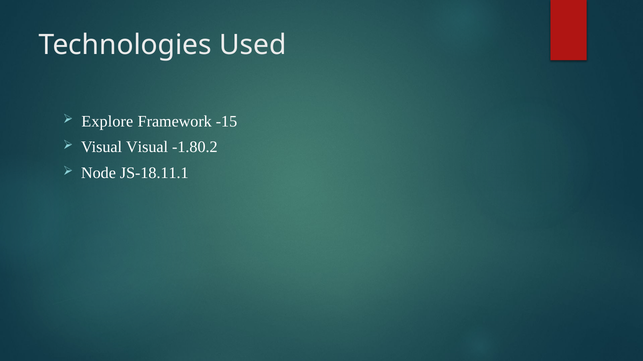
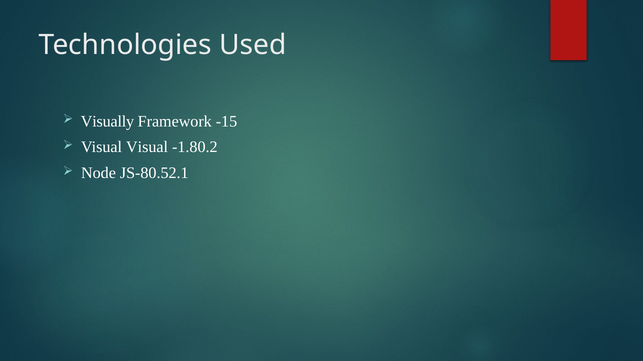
Explore: Explore -> Visually (107, 121)
JS-18.11.1: JS-18.11.1 -> JS-80.52.1 (154, 173)
